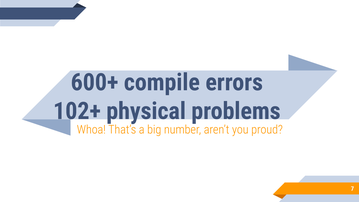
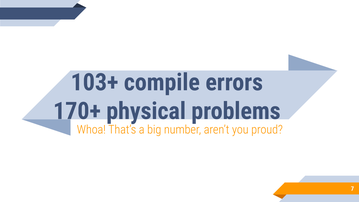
600+: 600+ -> 103+ (95, 82)
102+: 102+ -> 170+ (77, 111)
